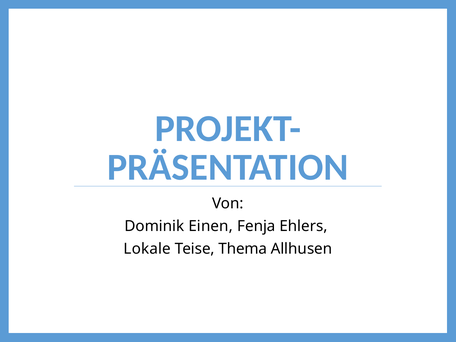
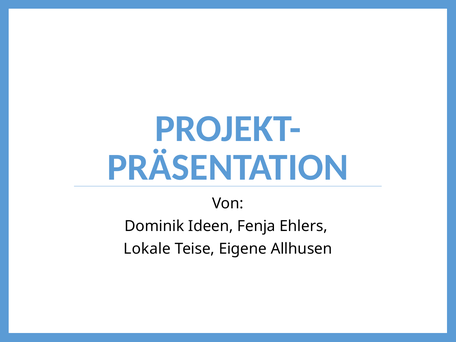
Einen: Einen -> Ideen (211, 226)
Thema: Thema -> Eigene (243, 249)
